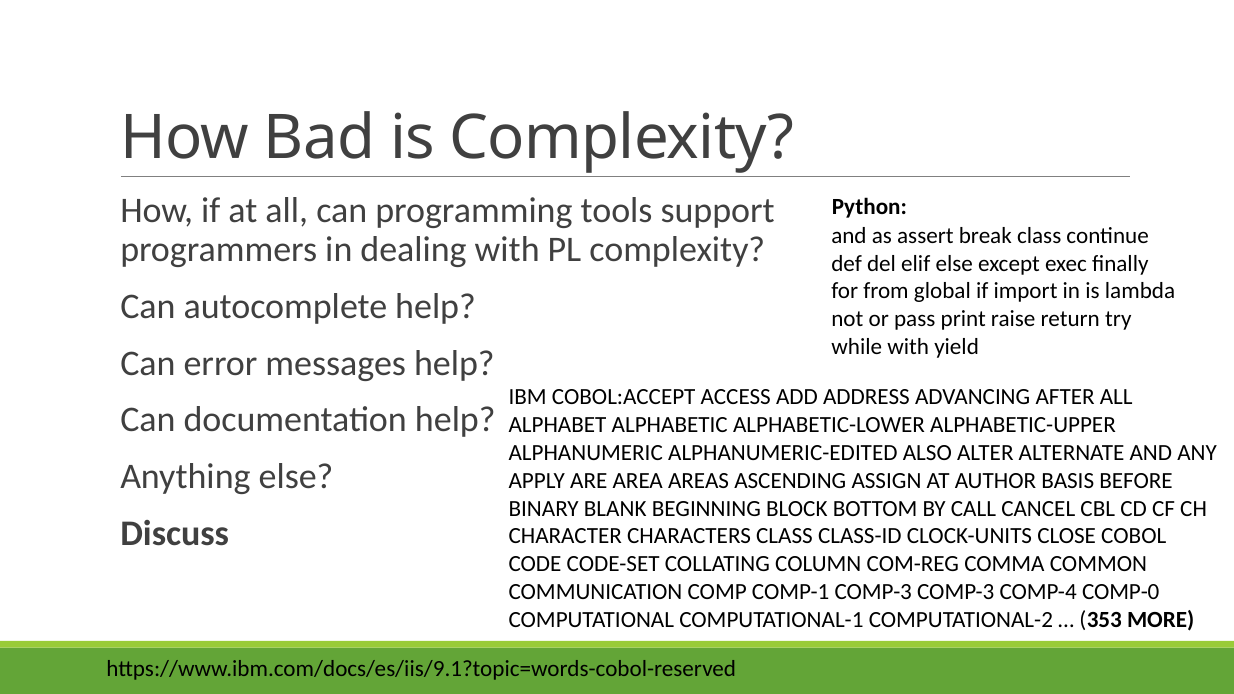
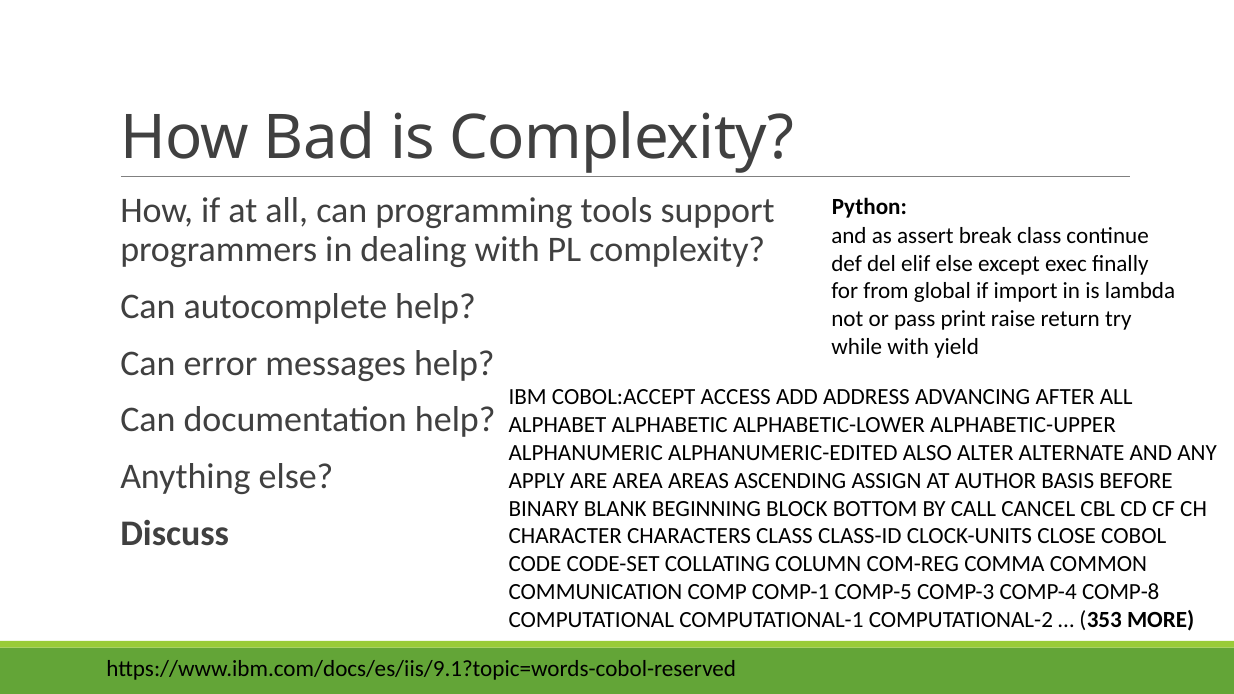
COMP-1 COMP-3: COMP-3 -> COMP-5 (873, 592)
COMP-0: COMP-0 -> COMP-8 (1121, 592)
